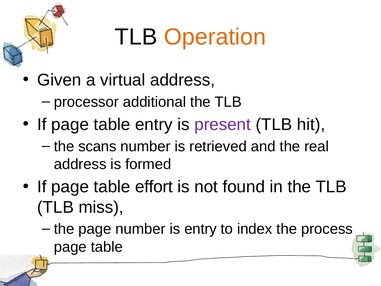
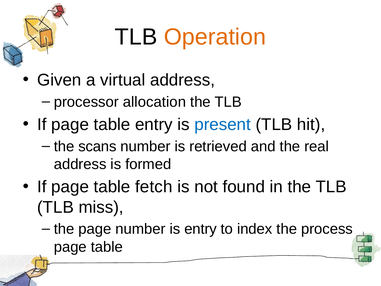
additional: additional -> allocation (154, 102)
present colour: purple -> blue (223, 124)
effort: effort -> fetch (154, 187)
